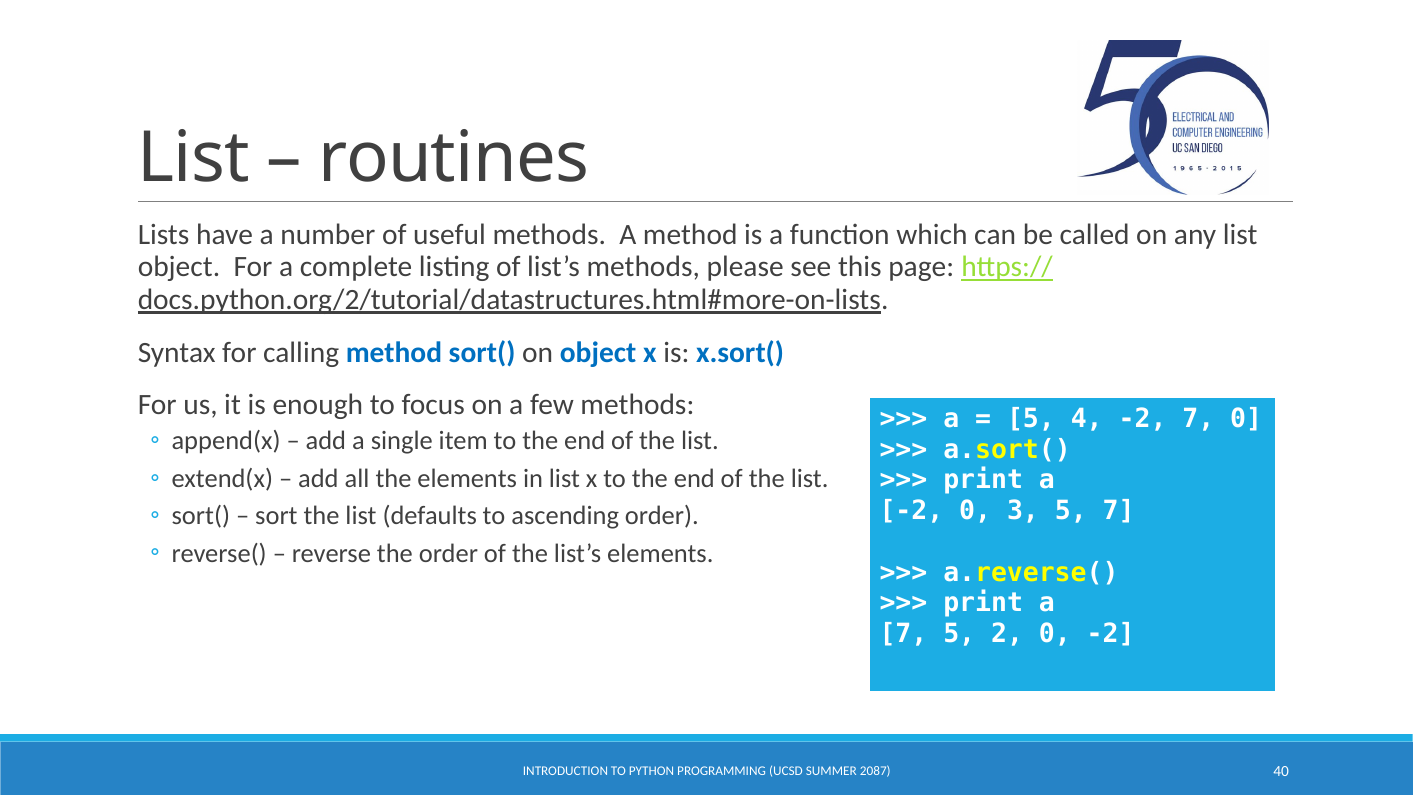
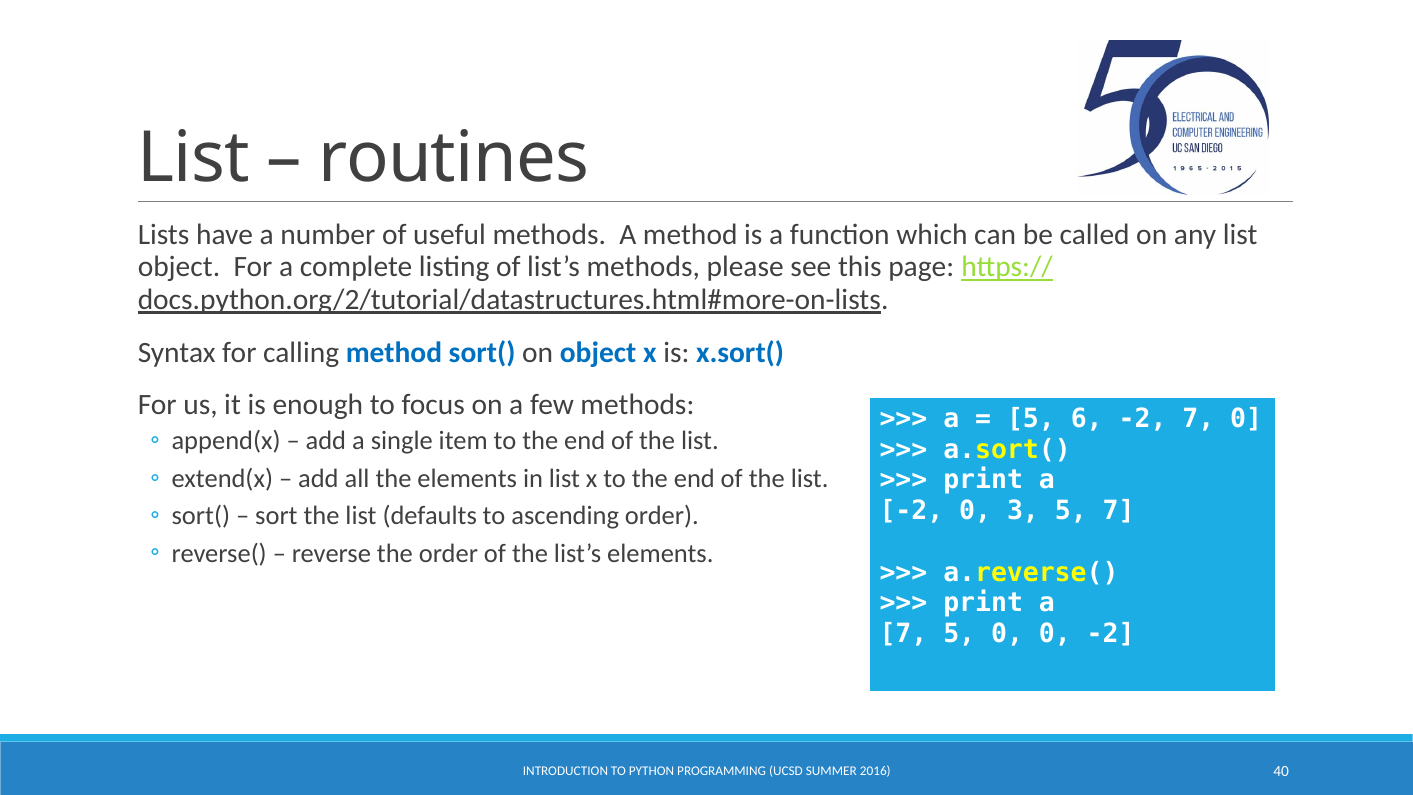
4: 4 -> 6 (1087, 418)
5 2: 2 -> 0 (1007, 634)
2087: 2087 -> 2016 (875, 771)
